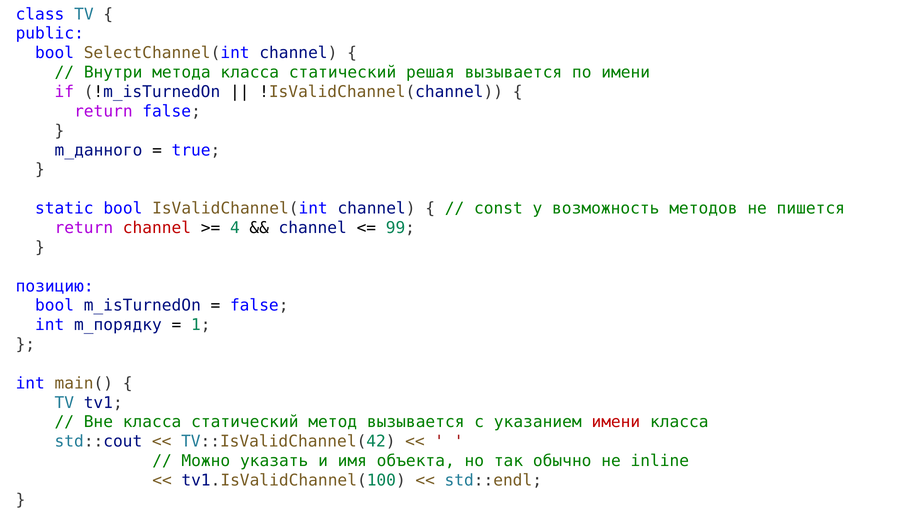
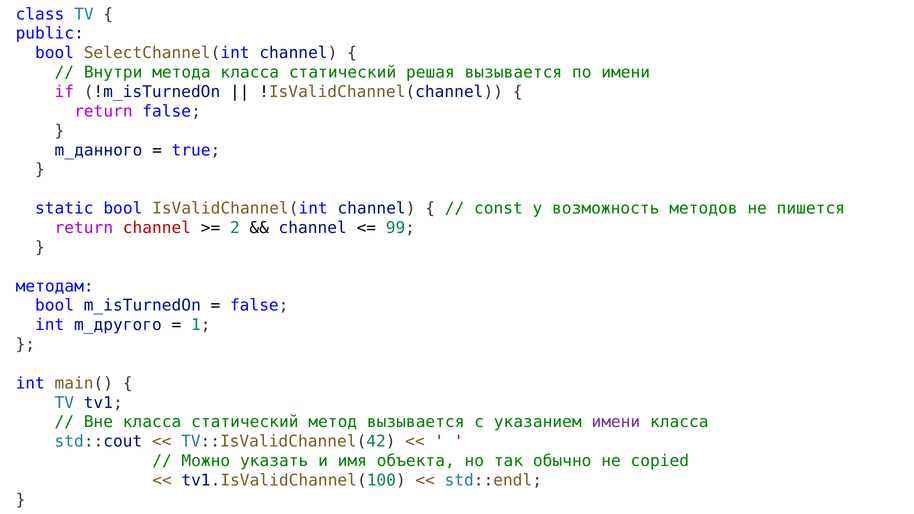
4: 4 -> 2 (235, 228)
позицию: позицию -> методам (55, 286)
m_порядку: m_порядку -> m_другого (118, 325)
имени colour: red -> purple (616, 422)
inline: inline -> copied (660, 461)
